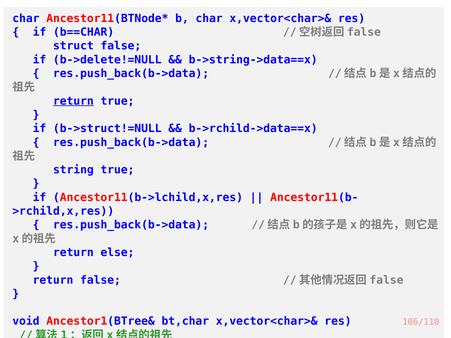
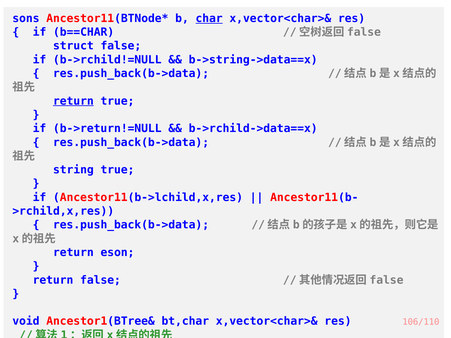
char: char -> sons (26, 18)
char underline: none -> present (209, 18)
b->delete!=NULL: b->delete!=NULL -> b->rchild!=NULL (107, 60)
b->struct!=NULL: b->struct!=NULL -> b->return!=NULL (107, 129)
else: else -> eson (117, 253)
